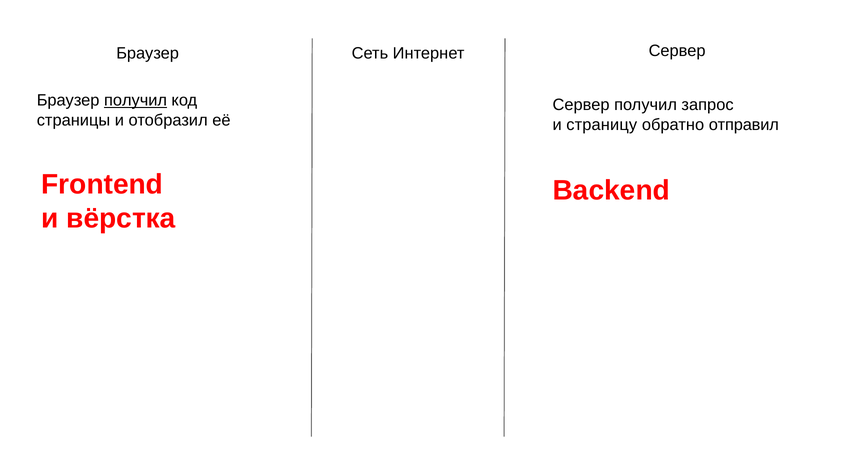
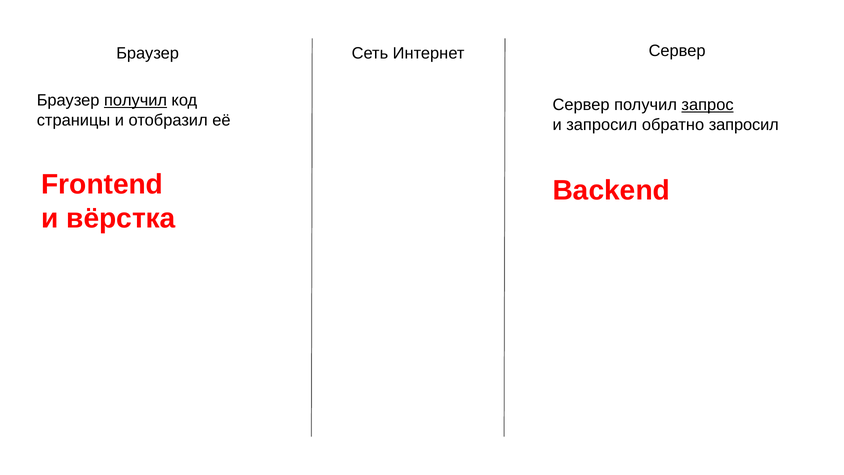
запрос underline: none -> present (708, 105)
и страницу: страницу -> запросил (602, 125)
обратно отправил: отправил -> запросил (744, 125)
